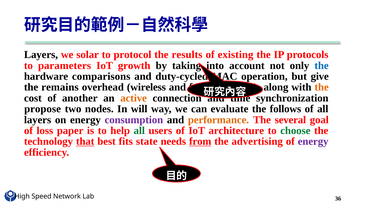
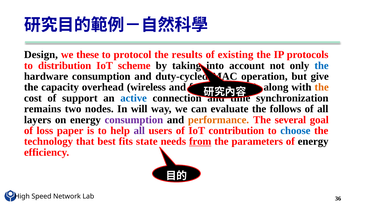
Layers: Layers -> Design (41, 55)
solar: solar -> these (88, 55)
parameters: parameters -> distribution (65, 66)
growth: growth -> scheme (134, 66)
hardware comparisons: comparisons -> consumption (101, 77)
remains: remains -> capacity (60, 87)
another: another -> support (80, 98)
active colour: orange -> blue (134, 98)
propose: propose -> remains (43, 109)
all colour: green -> purple (139, 131)
architecture: architecture -> contribution (236, 131)
choose colour: green -> blue (295, 131)
that underline: present -> none (85, 142)
advertising: advertising -> parameters (257, 142)
energy colour: purple -> black (313, 142)
